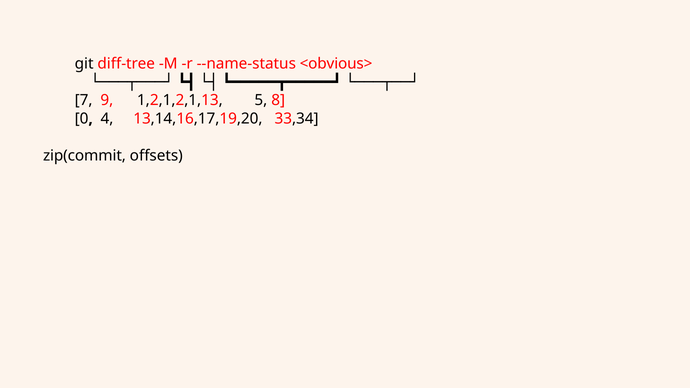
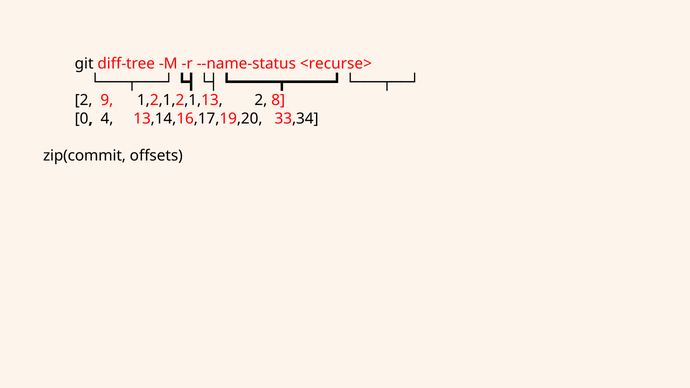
<obvious>: <obvious> -> <recurse> (336, 64)
7: 7 -> 2 (84, 100)
1,2,1,2,1,13 5: 5 -> 2 (261, 100)
